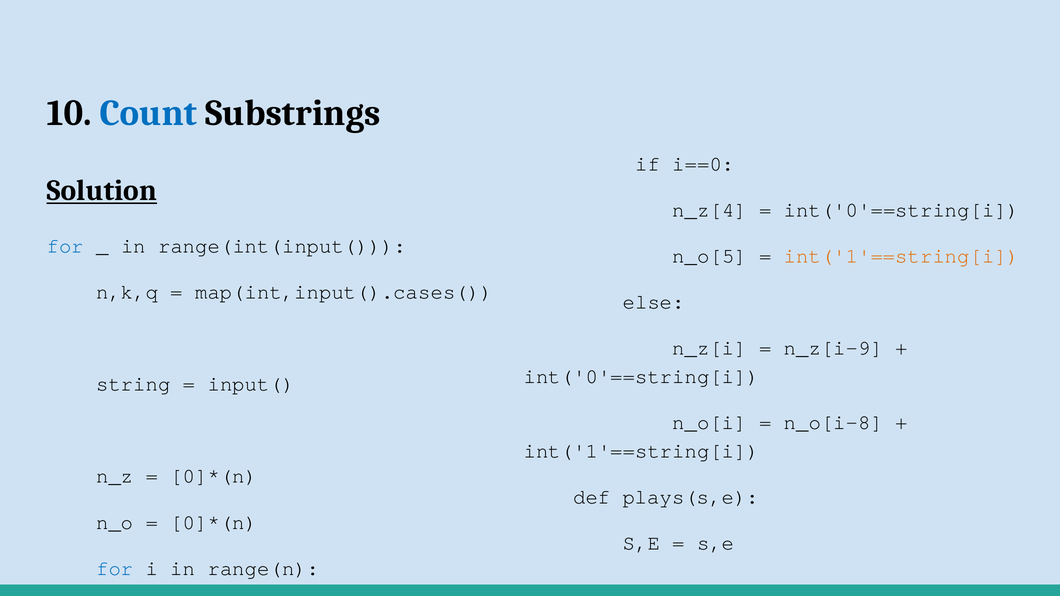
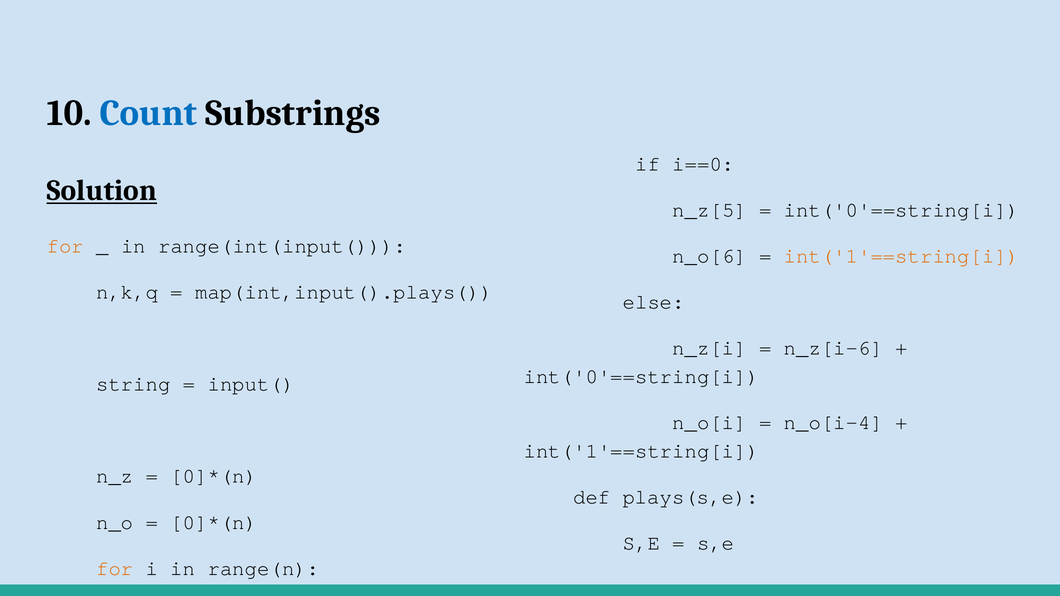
n_z[4: n_z[4 -> n_z[5 (710, 210)
for colour: blue -> orange (65, 246)
n_o[5: n_o[5 -> n_o[6 (710, 256)
map(int,input().cases(: map(int,input().cases( -> map(int,input().plays( (344, 292)
n_z[i-9: n_z[i-9 -> n_z[i-6 (833, 348)
n_o[i-8: n_o[i-8 -> n_o[i-4 (833, 423)
for colour: blue -> orange (115, 569)
